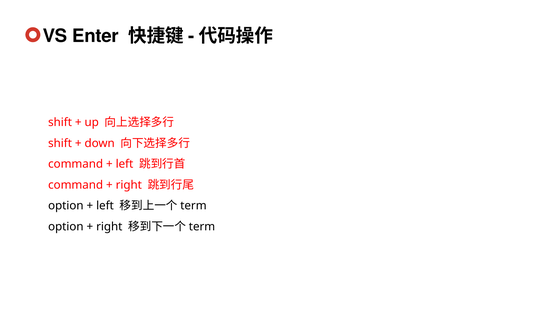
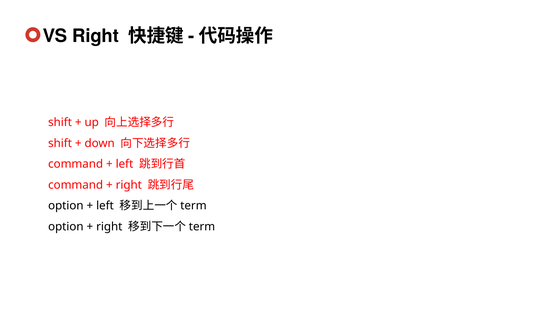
VS Enter: Enter -> Right (96, 36)
